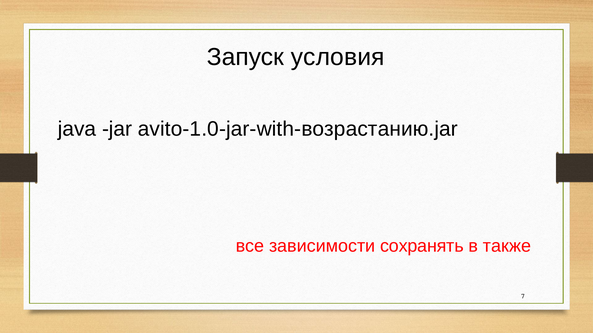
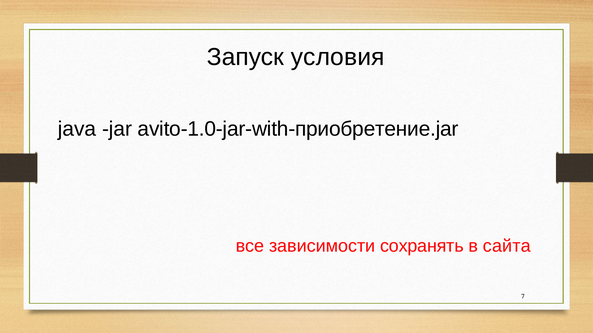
avito-1.0-jar-with-возрастанию.jar: avito-1.0-jar-with-возрастанию.jar -> avito-1.0-jar-with-приобретение.jar (298, 129)
также: также -> сайта (507, 247)
